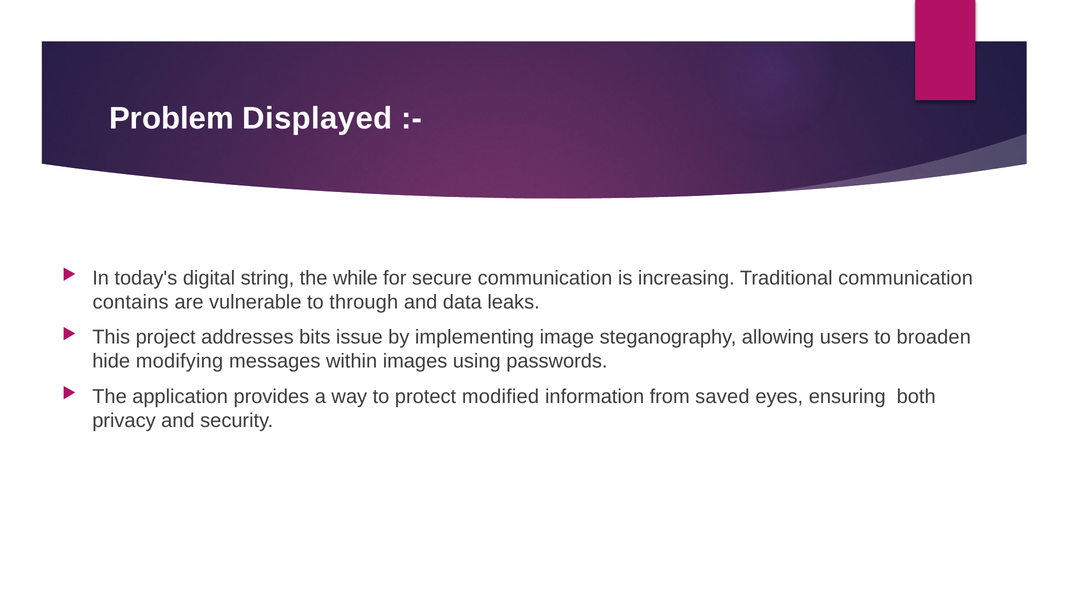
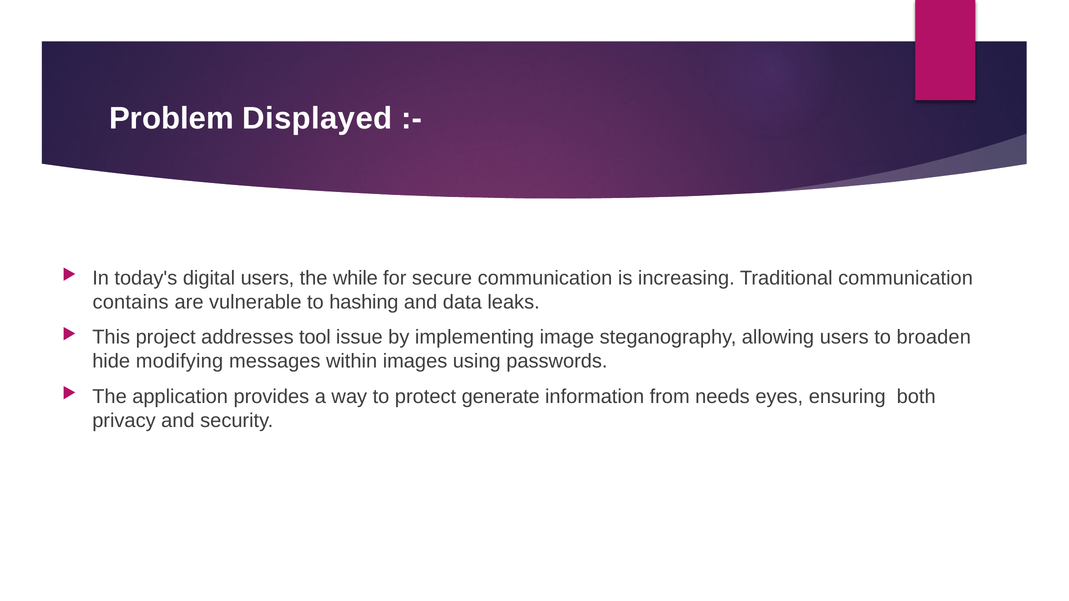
digital string: string -> users (267, 278)
through: through -> hashing (364, 302)
bits: bits -> tool (315, 337)
modified: modified -> generate (501, 397)
saved: saved -> needs (722, 397)
